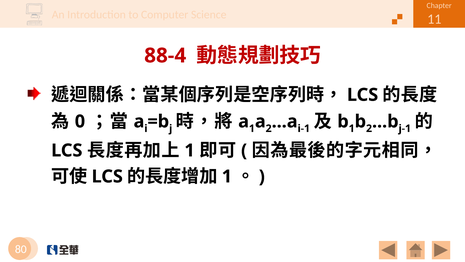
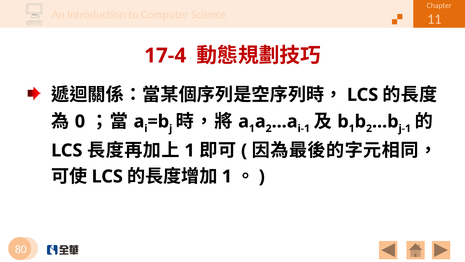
88-4: 88-4 -> 17-4 (165, 55)
